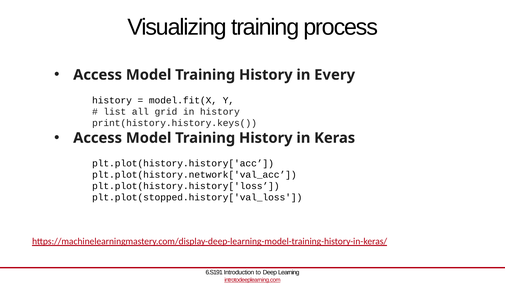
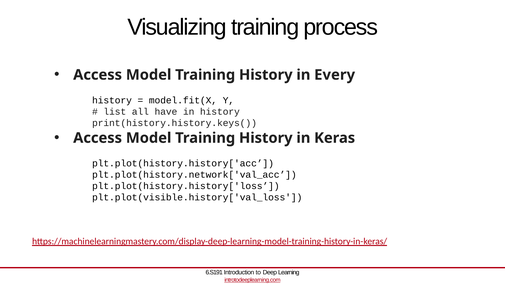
grid: grid -> have (166, 112)
plt.plot(stopped.history['val_loss: plt.plot(stopped.history['val_loss -> plt.plot(visible.history['val_loss (197, 198)
